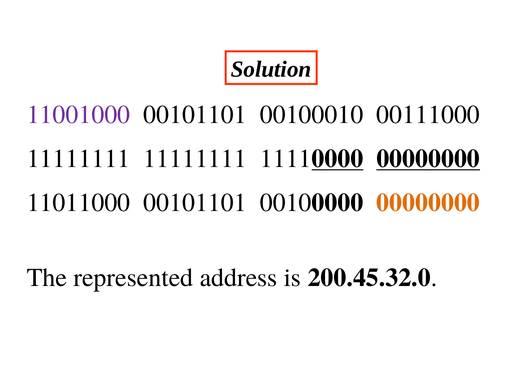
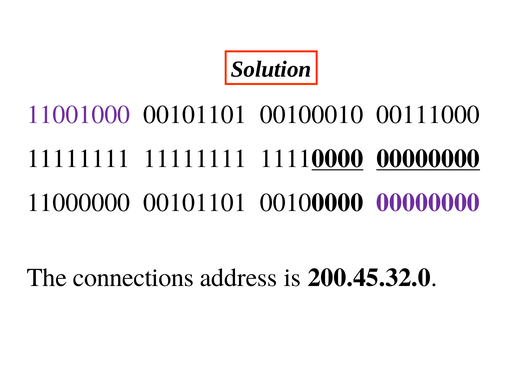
11011000: 11011000 -> 11000000 (78, 203)
00000000 colour: orange -> purple (428, 203)
represented: represented -> connections (133, 278)
